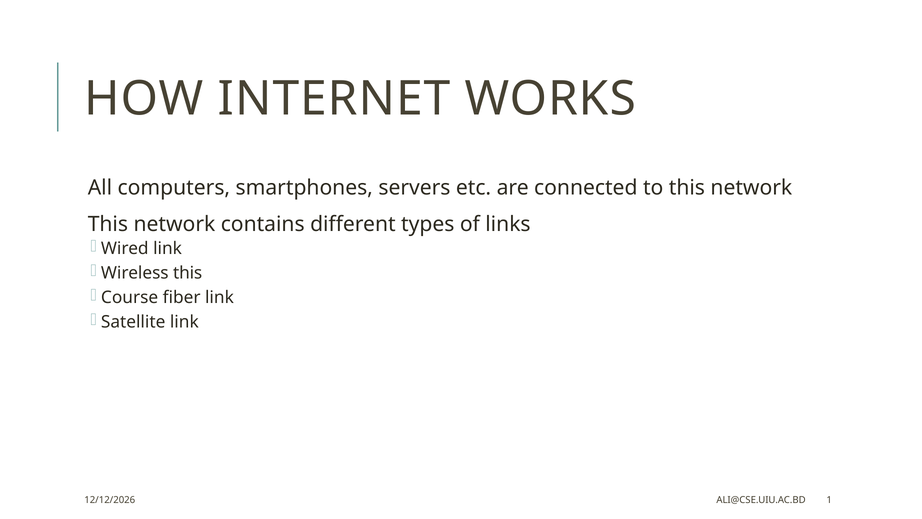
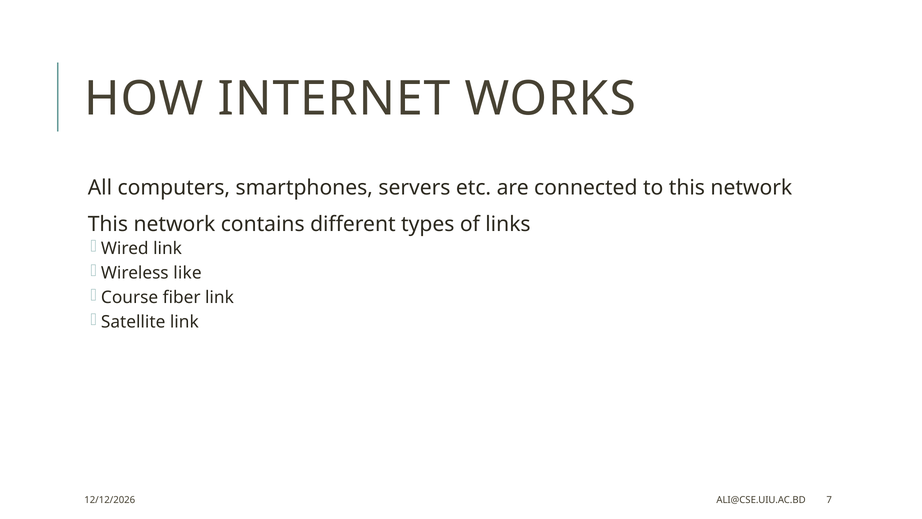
Wireless this: this -> like (187, 273)
1: 1 -> 7 (829, 500)
